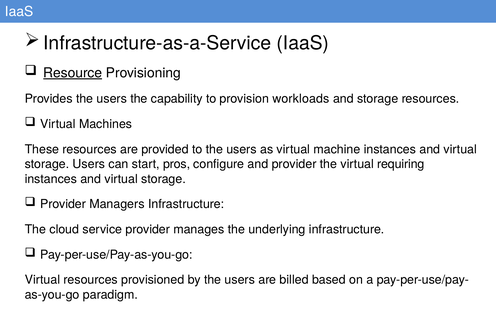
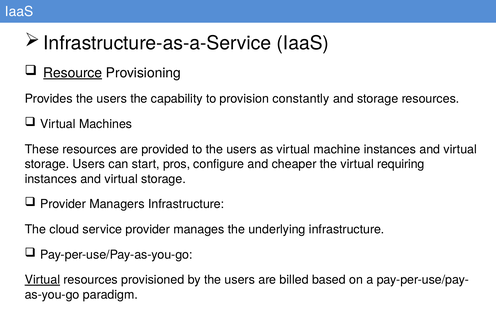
workloads: workloads -> constantly (301, 99)
and provider: provider -> cheaper (294, 164)
Virtual underline: none -> present (42, 280)
